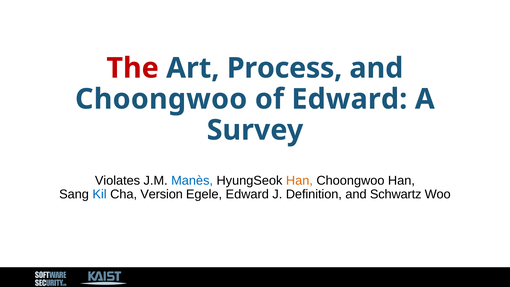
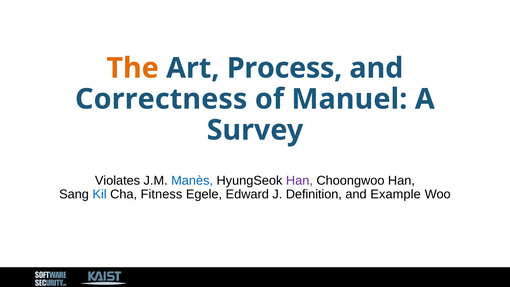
The colour: red -> orange (133, 68)
Choongwoo: Choongwoo -> Correctness (161, 99)
of Edward: Edward -> Manuel (349, 99)
Han colour: orange -> purple (299, 180)
Version: Version -> Fitness (161, 194)
Schwartz: Schwartz -> Example (396, 194)
